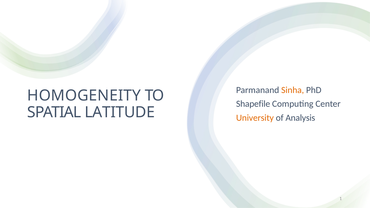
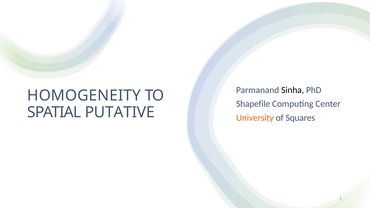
Sinha colour: orange -> black (293, 90)
LATITUDE: LATITUDE -> PUTATIVE (120, 112)
Analysis: Analysis -> Squares (300, 118)
